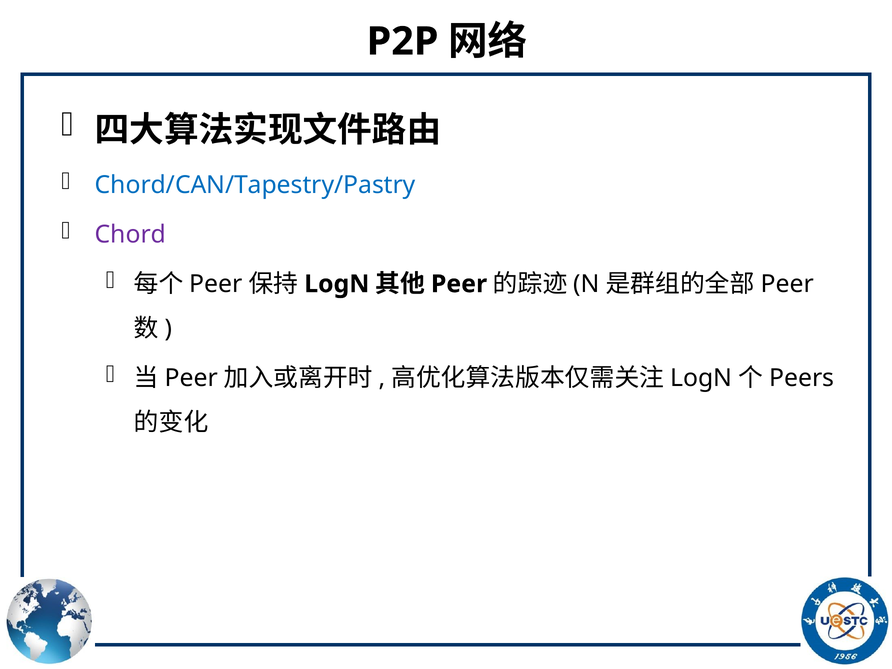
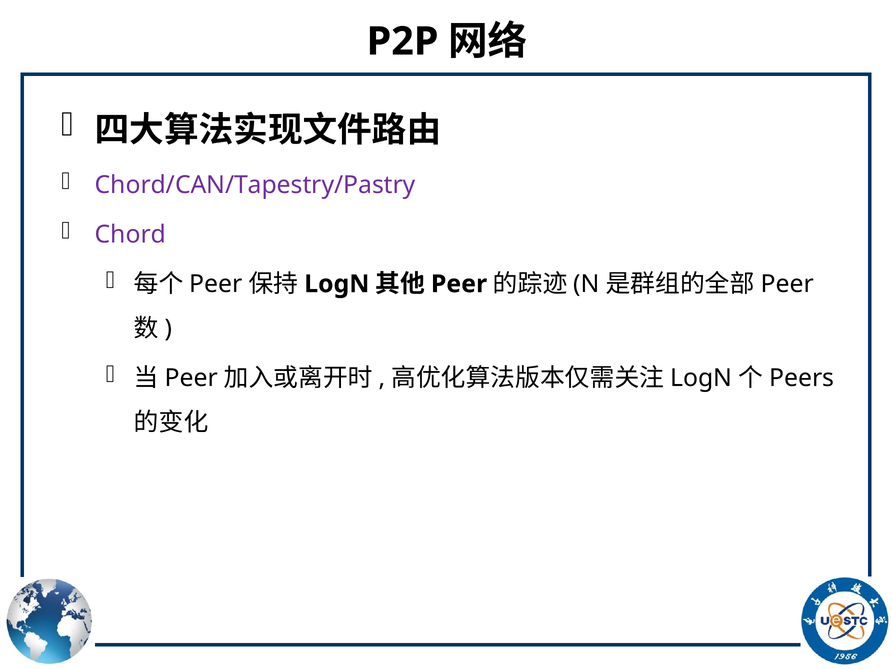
Chord/CAN/Tapestry/Pastry colour: blue -> purple (255, 185)
